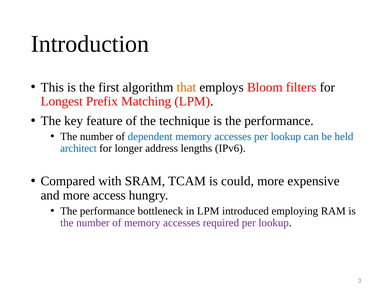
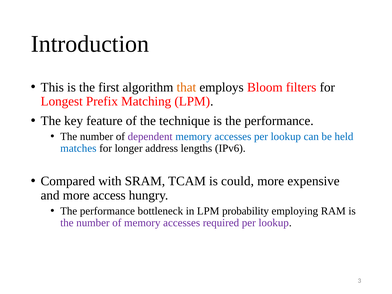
dependent colour: blue -> purple (150, 137)
architect: architect -> matches (78, 148)
introduced: introduced -> probability (246, 211)
